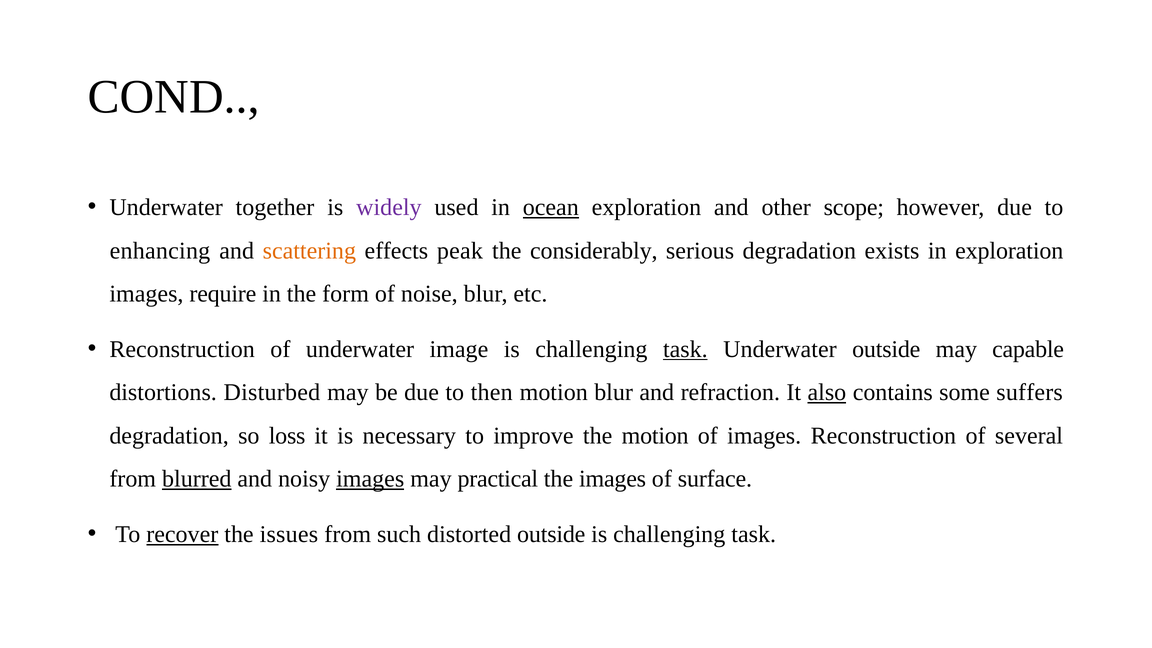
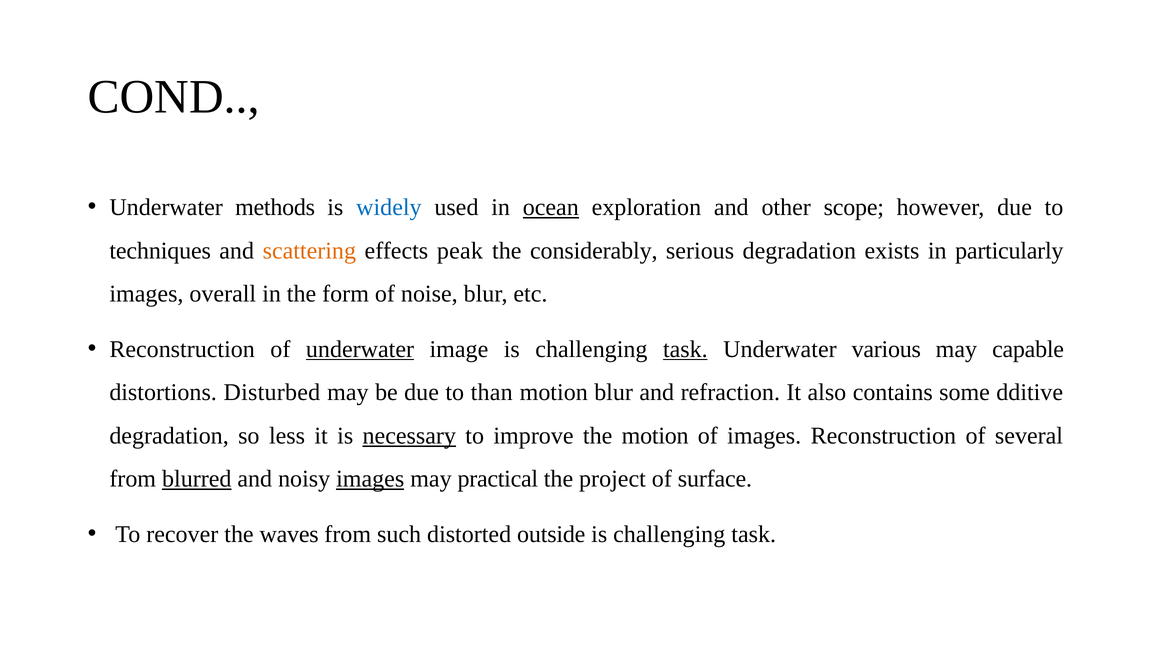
together: together -> methods (275, 207)
widely colour: purple -> blue (389, 207)
enhancing: enhancing -> techniques (160, 251)
in exploration: exploration -> particularly (1009, 251)
require: require -> overall (223, 294)
underwater underline: none -> present (360, 349)
Underwater outside: outside -> various (886, 349)
then: then -> than (492, 392)
also underline: present -> none (827, 392)
suffers: suffers -> dditive (1030, 392)
loss: loss -> less (287, 436)
necessary underline: none -> present (409, 436)
the images: images -> project (612, 479)
recover underline: present -> none (182, 534)
issues: issues -> waves (289, 534)
